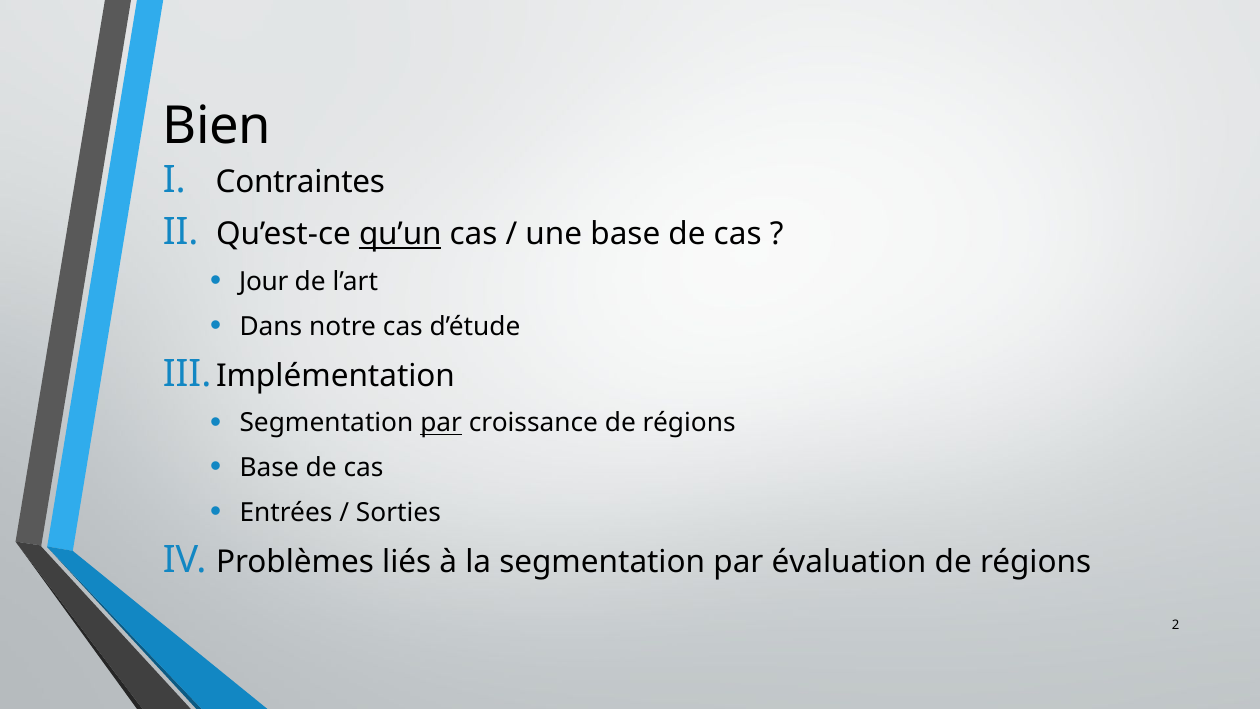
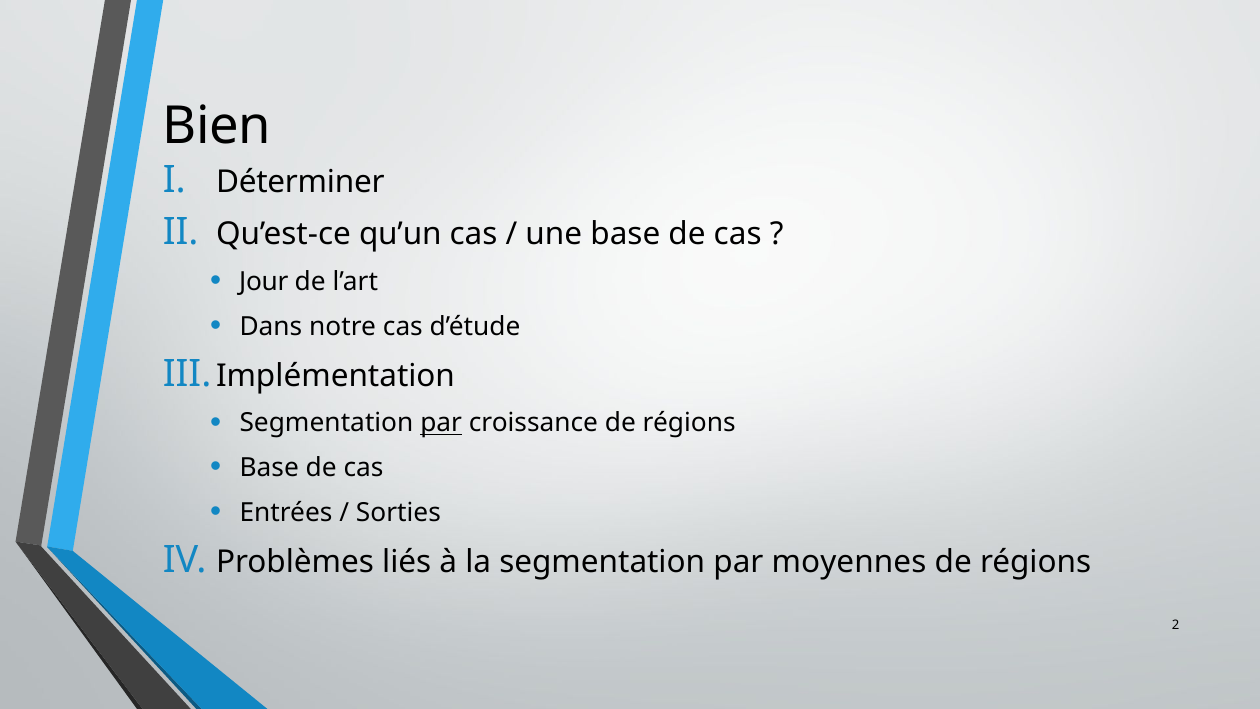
Contraintes: Contraintes -> Déterminer (300, 182)
qu’un underline: present -> none (400, 234)
évaluation: évaluation -> moyennes (849, 562)
